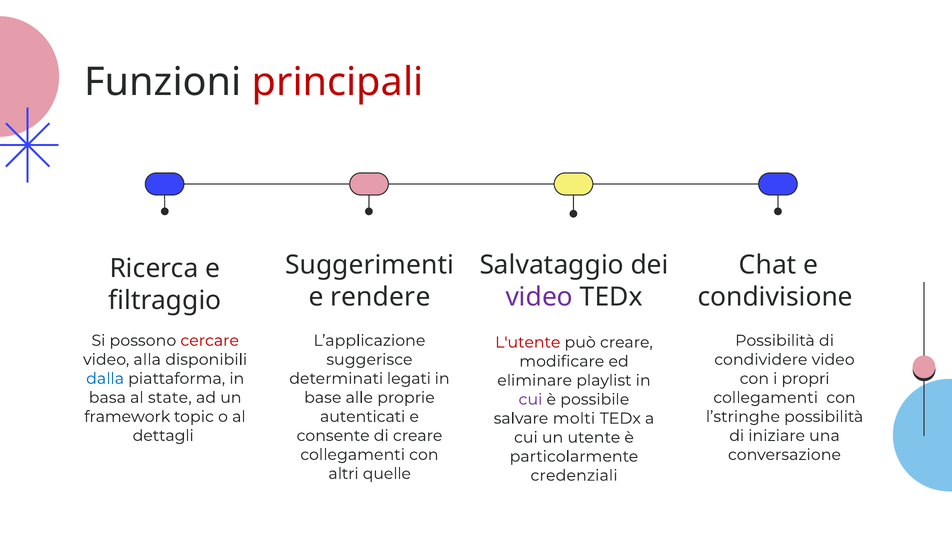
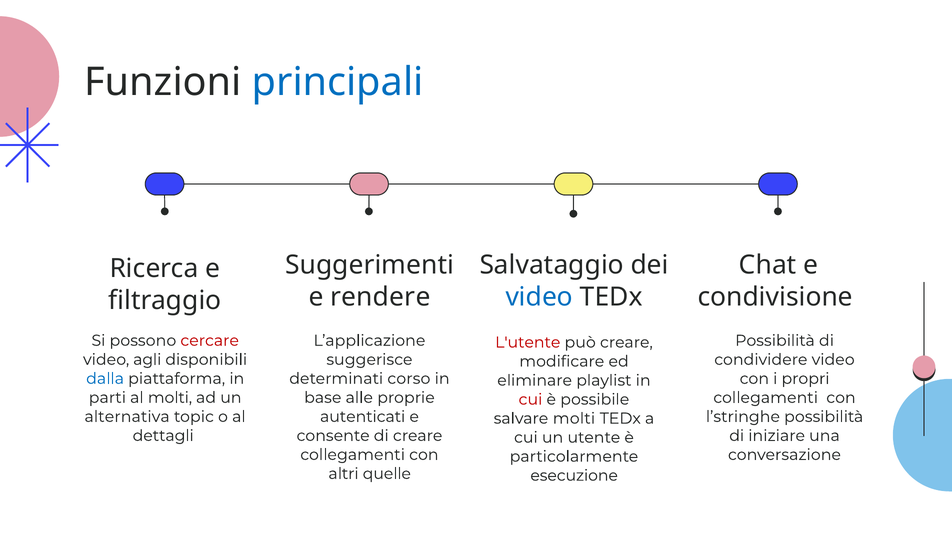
principali colour: red -> blue (338, 82)
video colour: purple -> blue (539, 297)
alla: alla -> agli (147, 360)
legati: legati -> corso (409, 379)
basa: basa -> parti (107, 398)
al state: state -> molti (170, 398)
cui colour: purple -> red (530, 400)
framework: framework -> alternativa (127, 417)
credenziali: credenziali -> esecuzione (574, 476)
